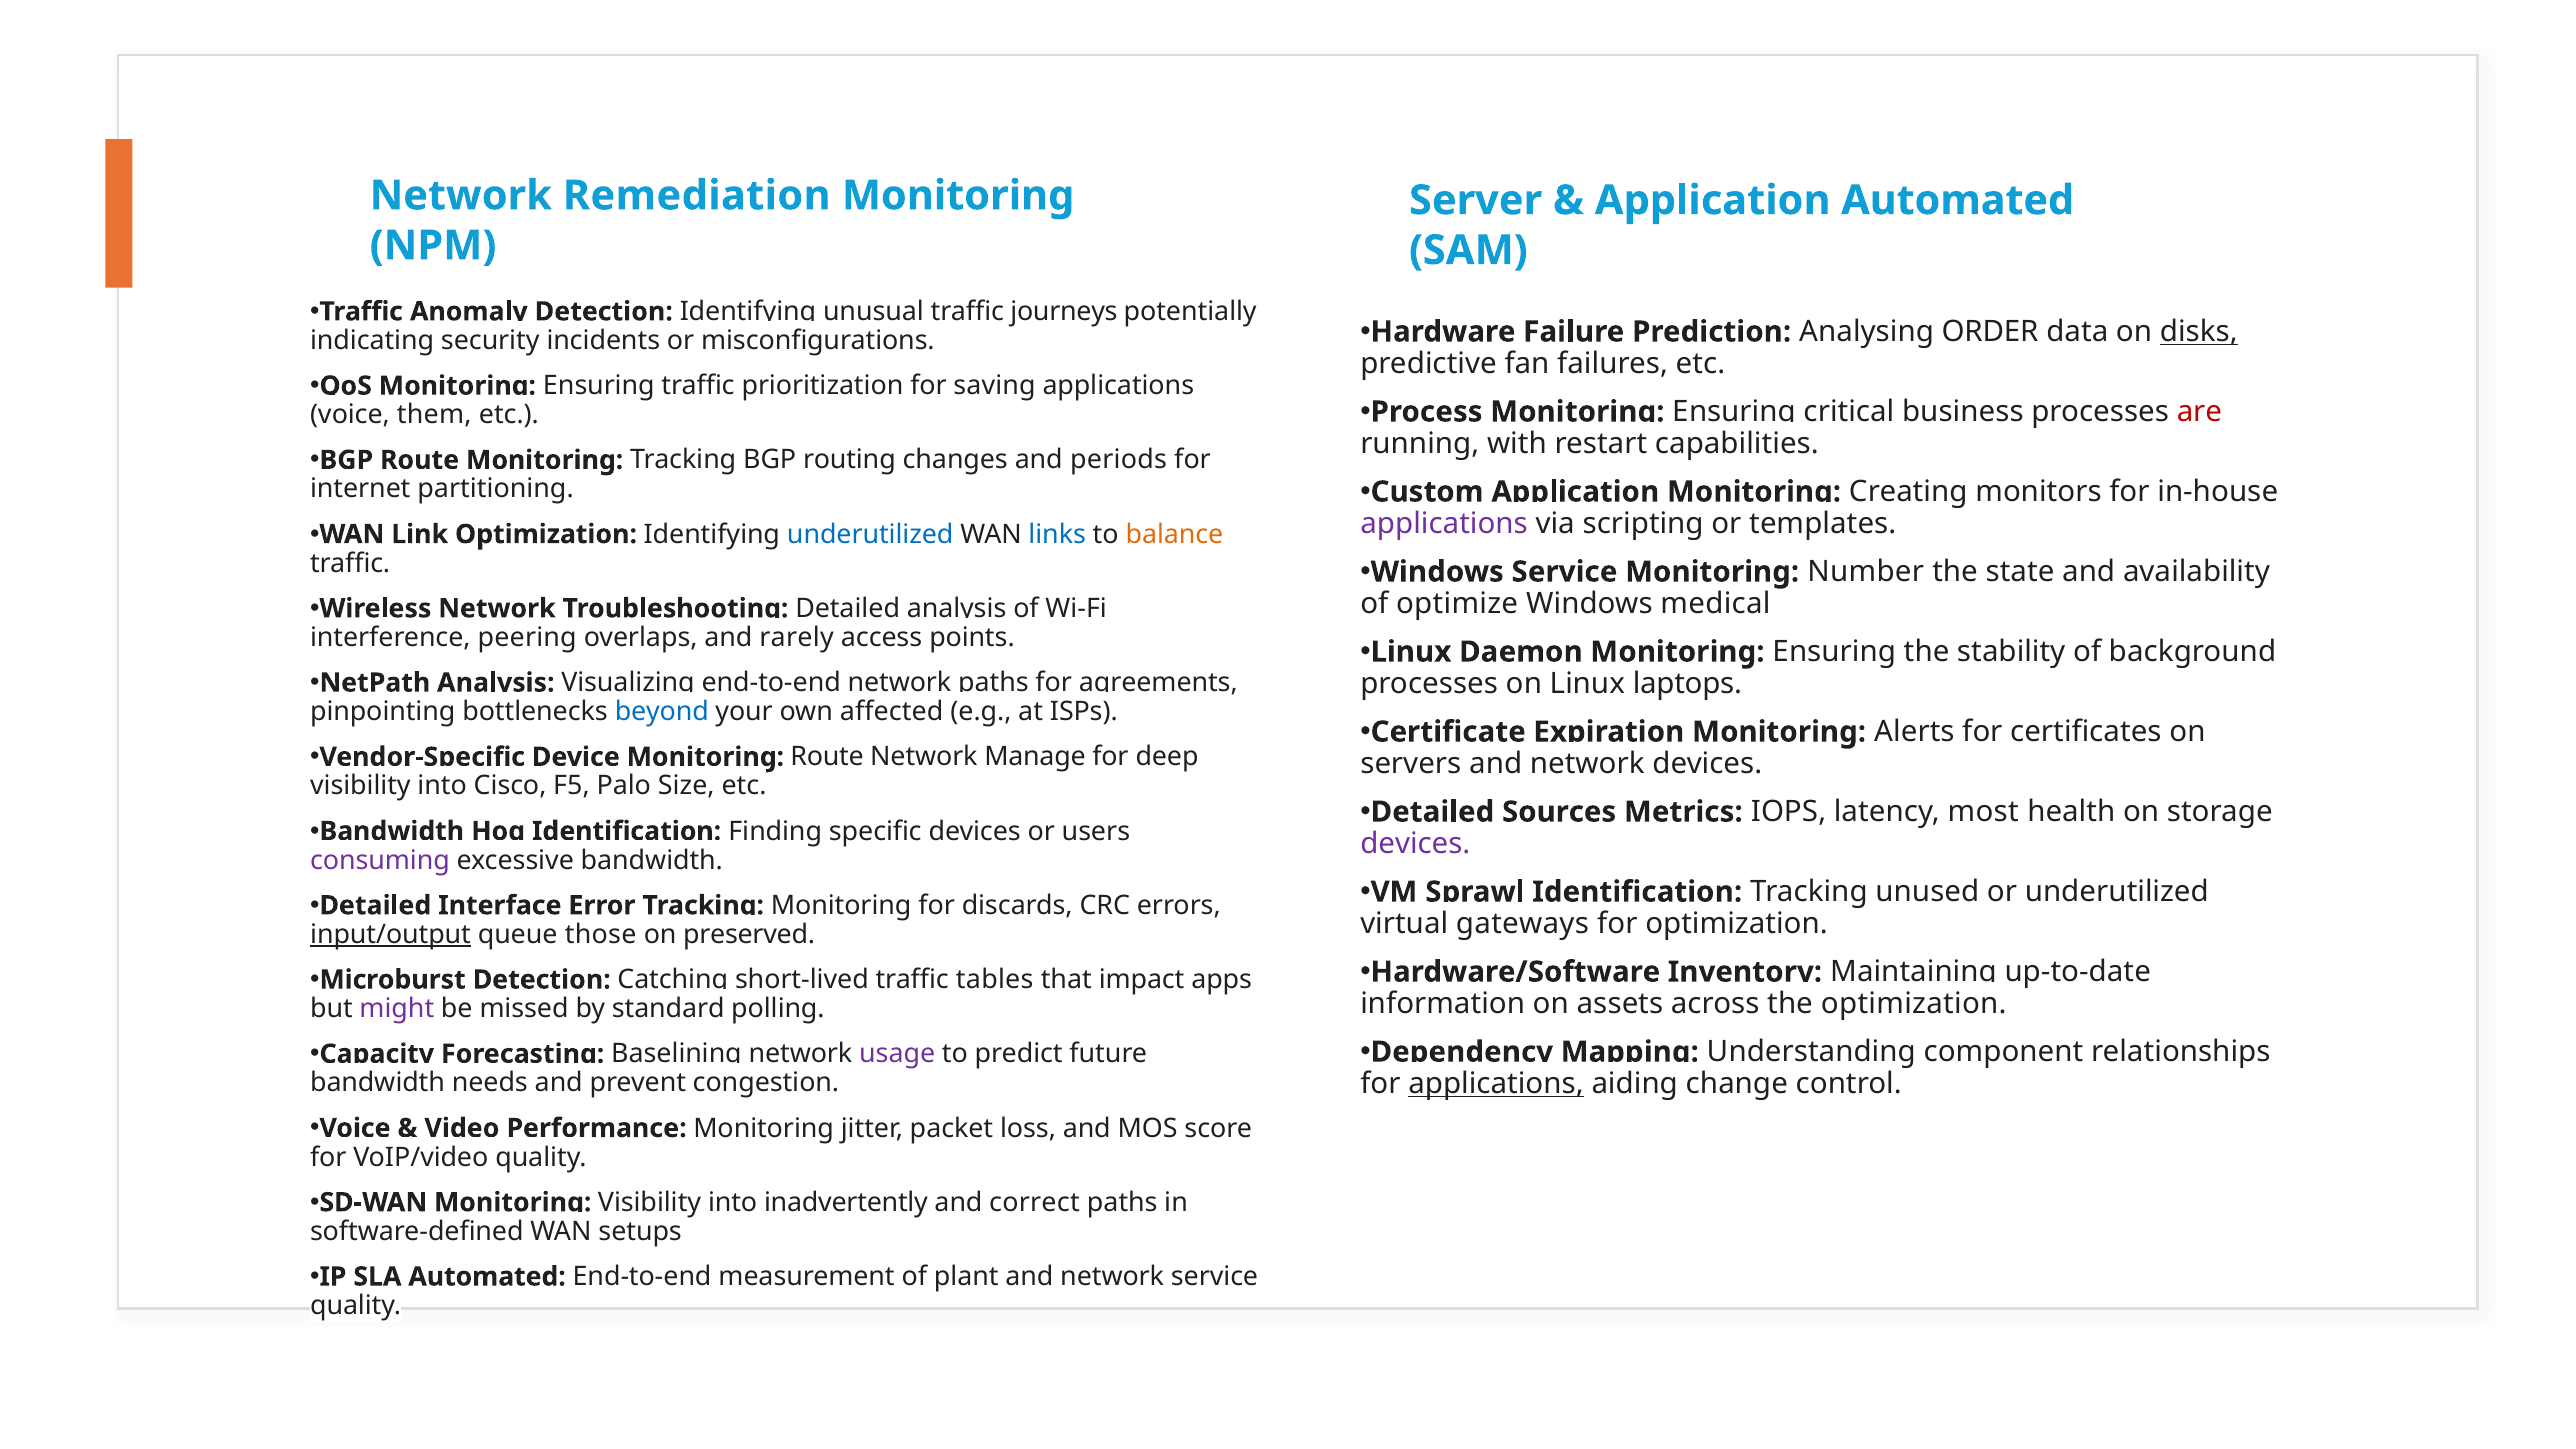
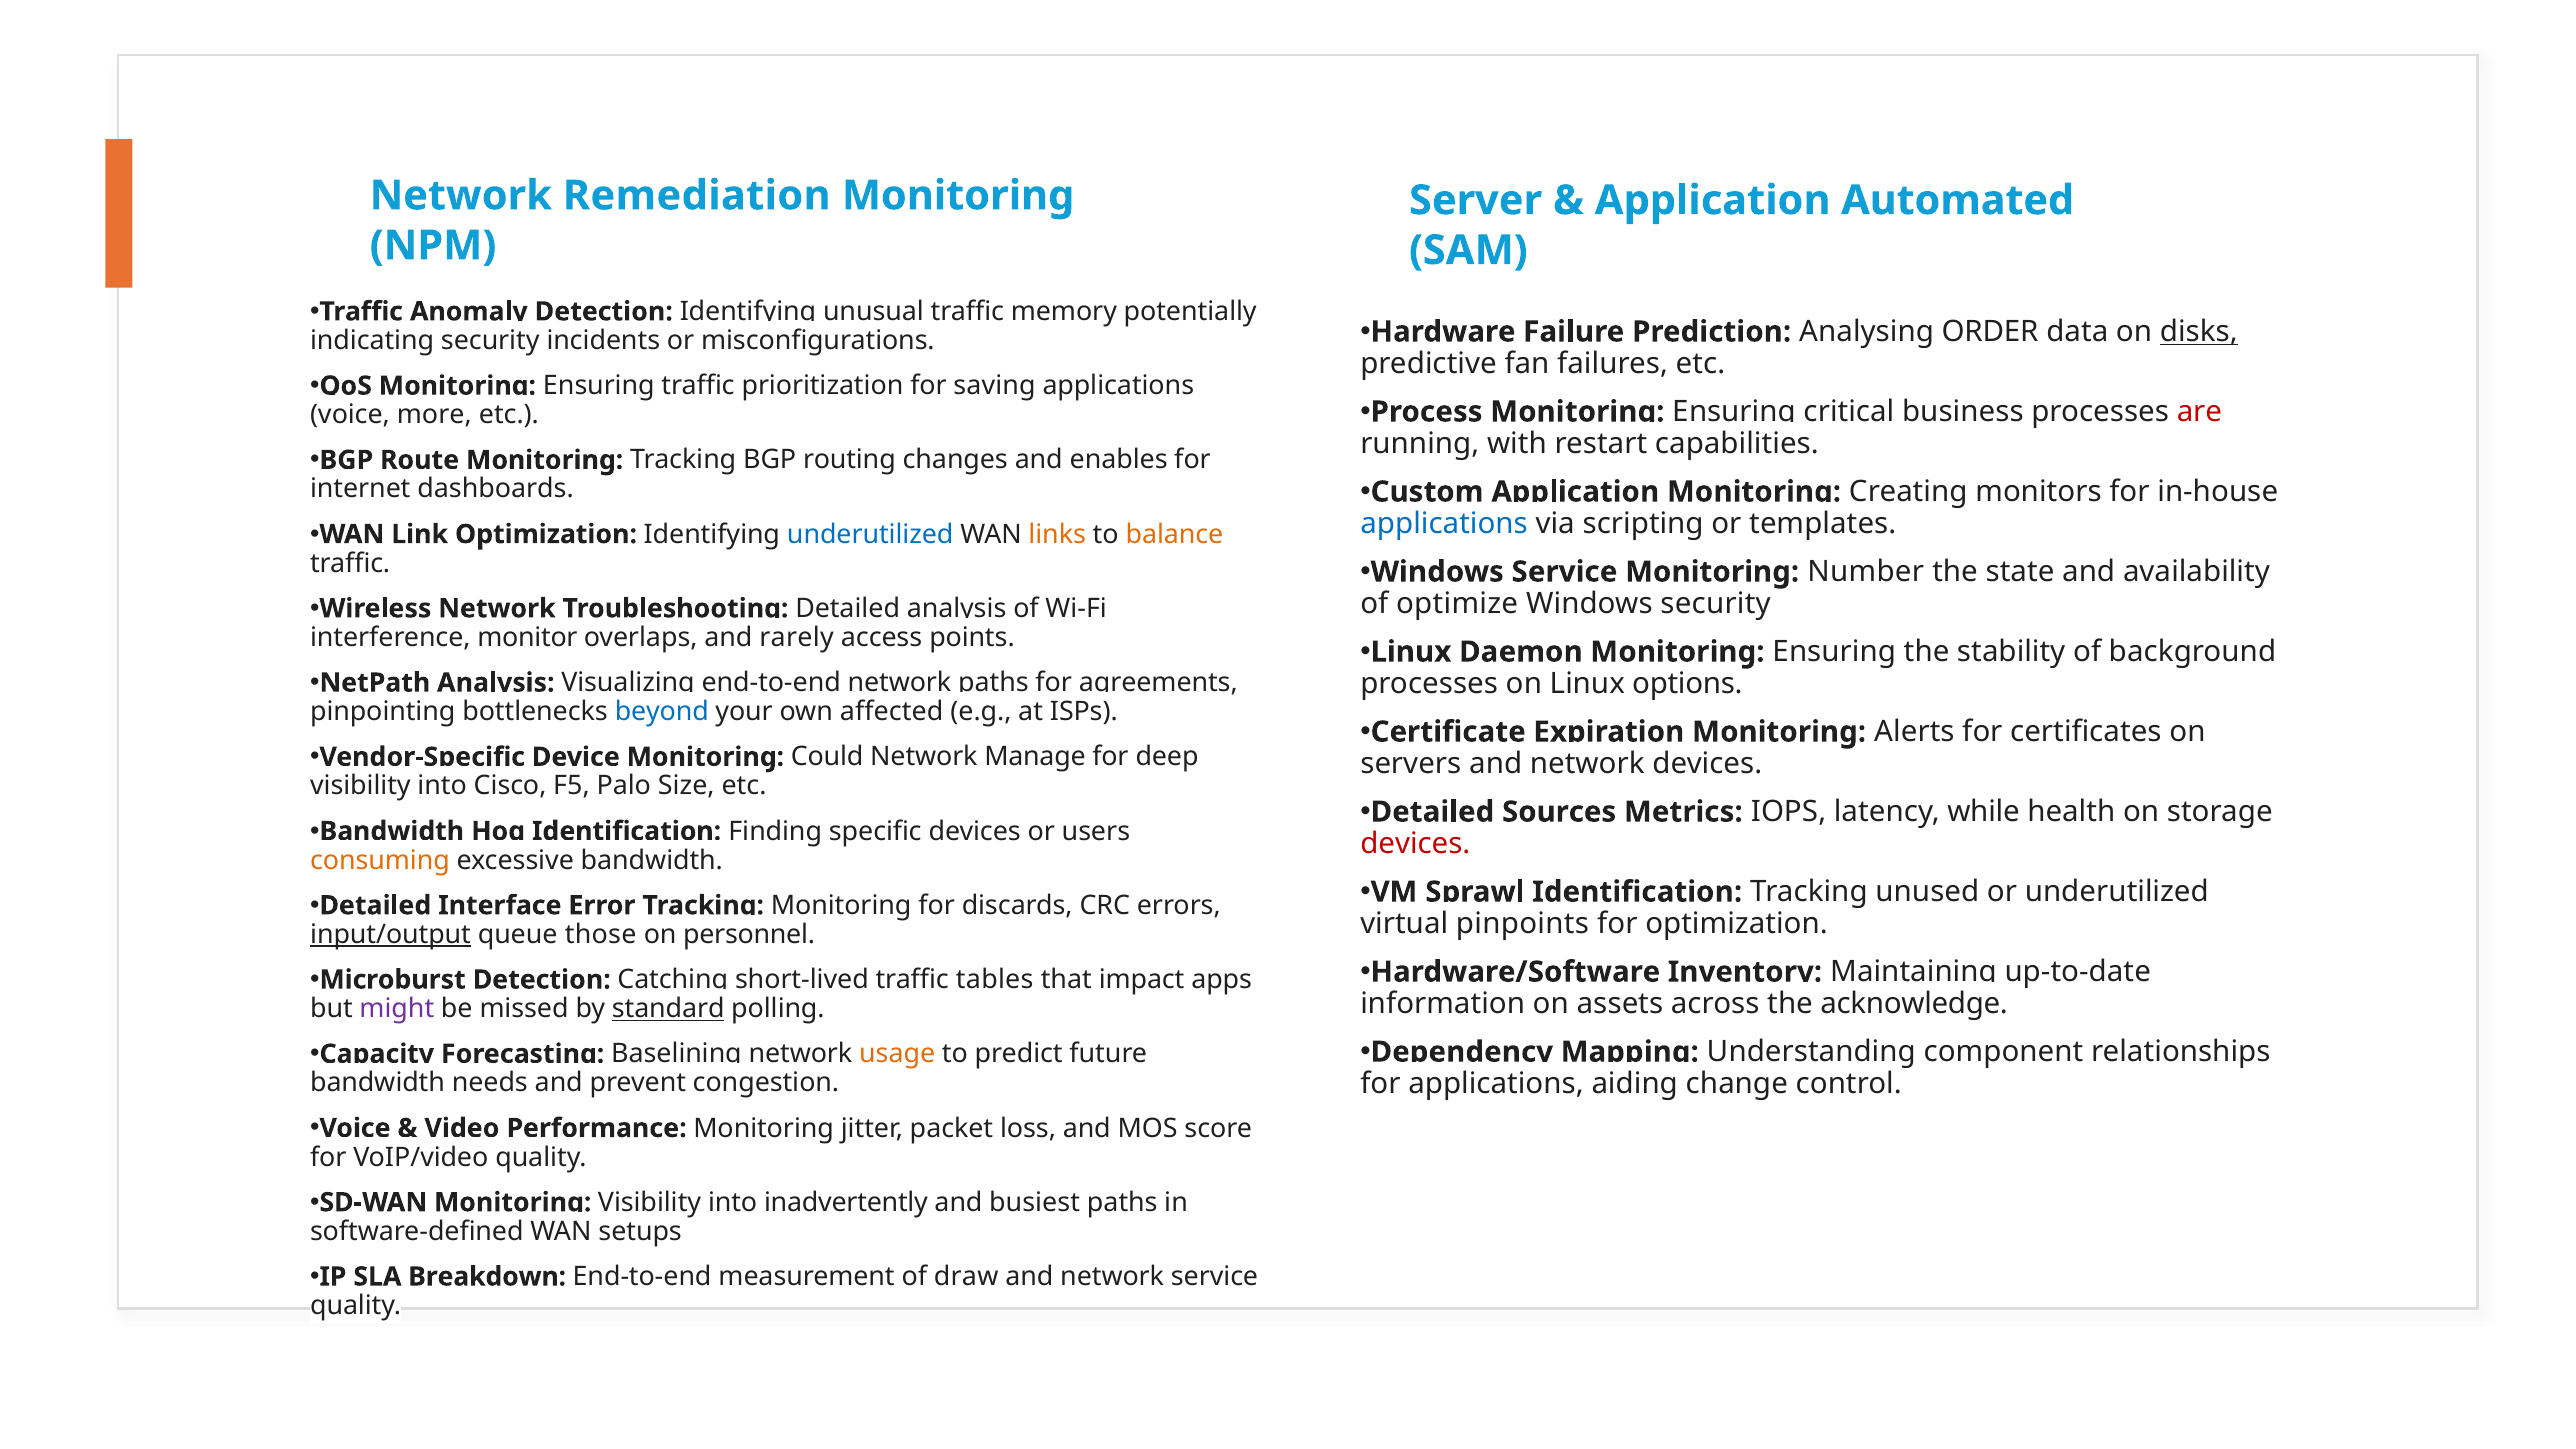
journeys: journeys -> memory (1064, 312)
them: them -> more (434, 415)
periods: periods -> enables (1119, 460)
partitioning: partitioning -> dashboards (496, 489)
applications colour: purple -> blue (1444, 524)
links colour: blue -> orange (1057, 534)
Windows medical: medical -> security (1716, 604)
peering: peering -> monitor (527, 638)
laptops: laptops -> options (1687, 684)
Route: Route -> Could (827, 757)
most: most -> while (1983, 812)
devices colour: purple -> red (1415, 844)
consuming colour: purple -> orange (380, 860)
gateways: gateways -> pinpoints (1522, 924)
preserved: preserved -> personnel (749, 935)
the optimization: optimization -> acknowledge (1914, 1004)
standard underline: none -> present (668, 1009)
usage colour: purple -> orange (897, 1054)
applications underline: present -> none (1496, 1084)
correct: correct -> busiest (1035, 1202)
Automated: Automated -> Breakdown (487, 1277)
plant: plant -> draw (966, 1277)
